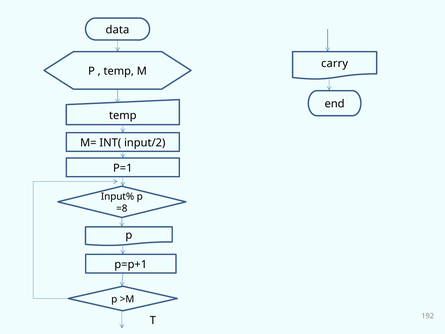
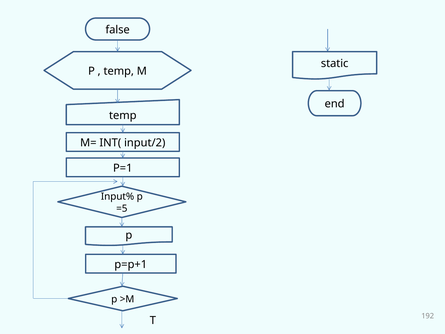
data: data -> false (118, 30)
carry: carry -> static (335, 63)
=8: =8 -> =5 (122, 208)
